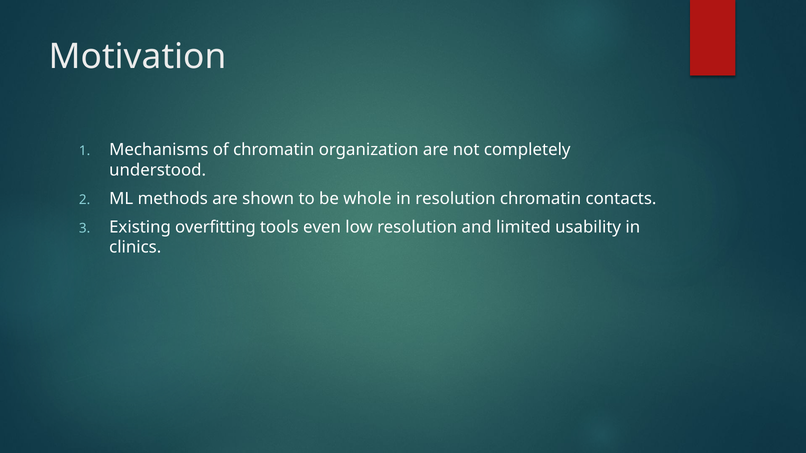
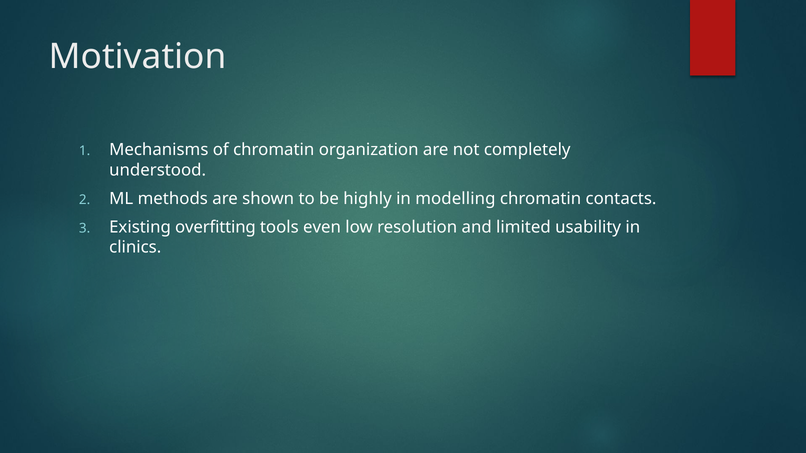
whole: whole -> highly (368, 199)
in resolution: resolution -> modelling (455, 199)
